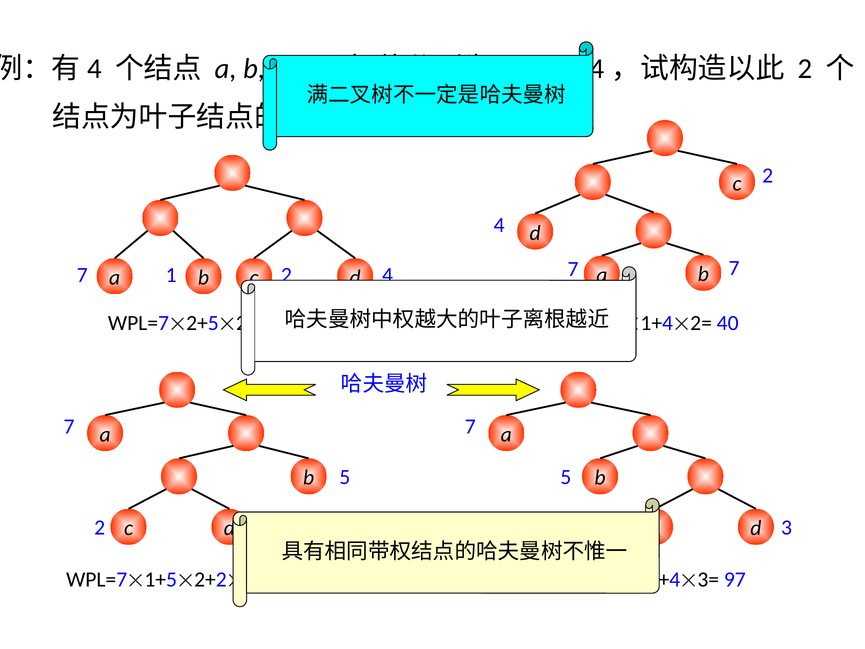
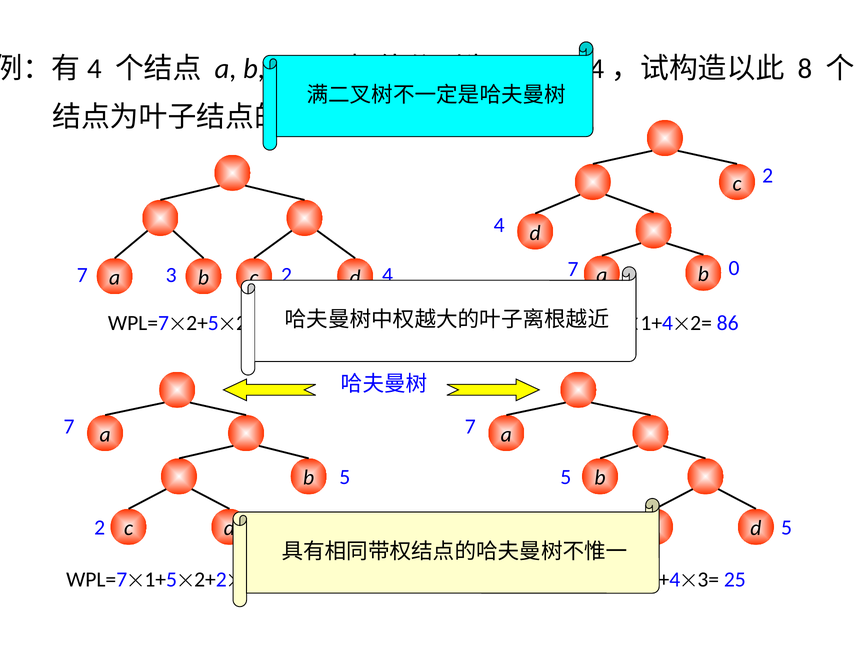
2: 2 -> 8 (805, 69)
7: 7 -> 0 (734, 268)
1: 1 -> 3 (171, 275)
40: 40 -> 86 (728, 323)
3: 3 -> 5 (787, 527)
97: 97 -> 25 (735, 579)
